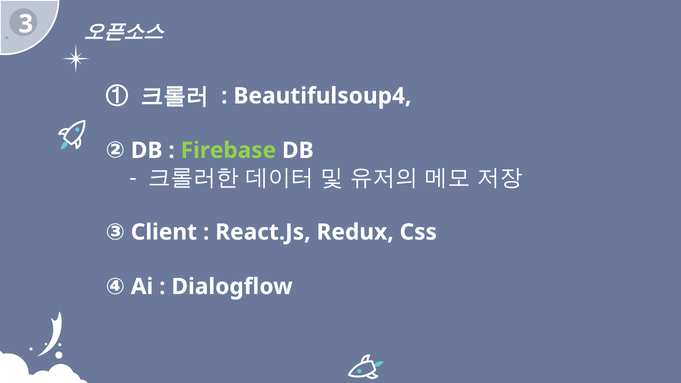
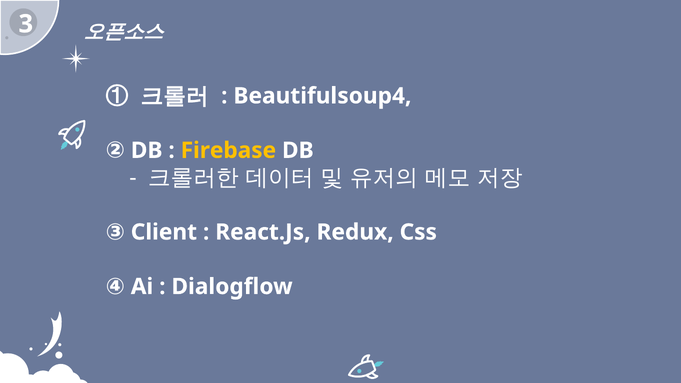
Firebase colour: light green -> yellow (228, 150)
